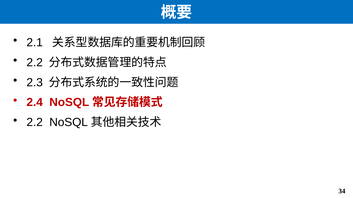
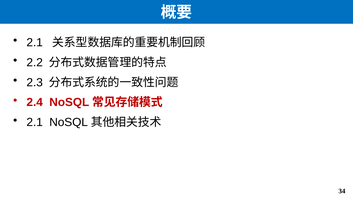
2.2: 2.2 -> 2.1 (35, 123)
